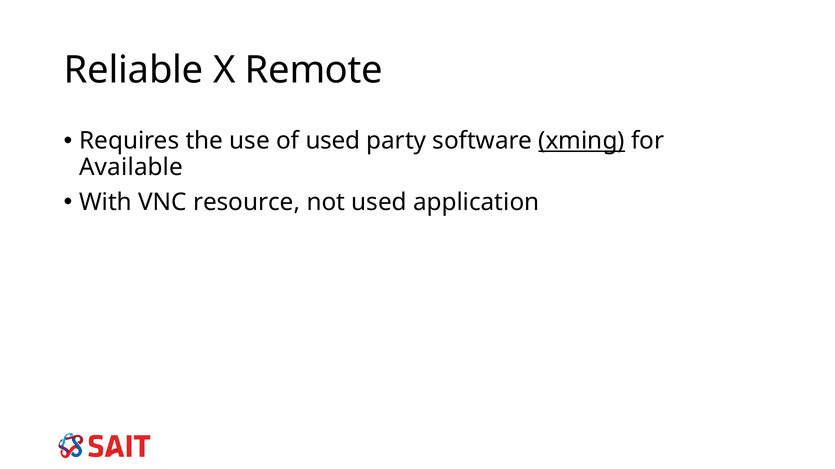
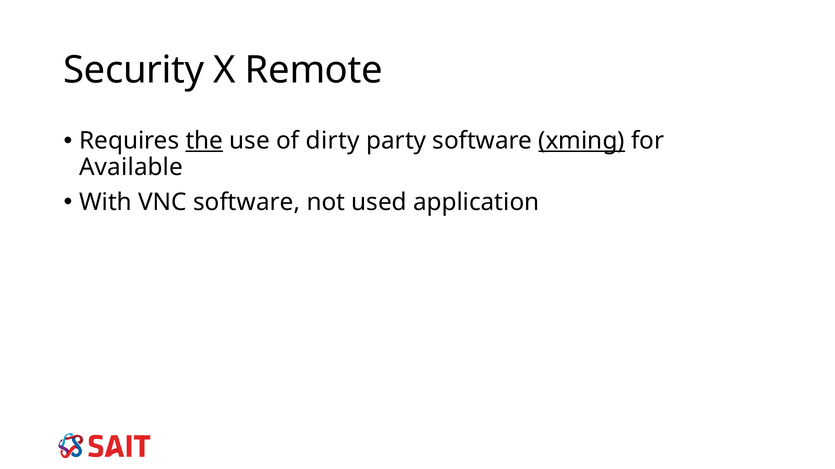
Reliable: Reliable -> Security (134, 70)
the underline: none -> present (204, 141)
of used: used -> dirty (333, 141)
VNC resource: resource -> software (247, 202)
